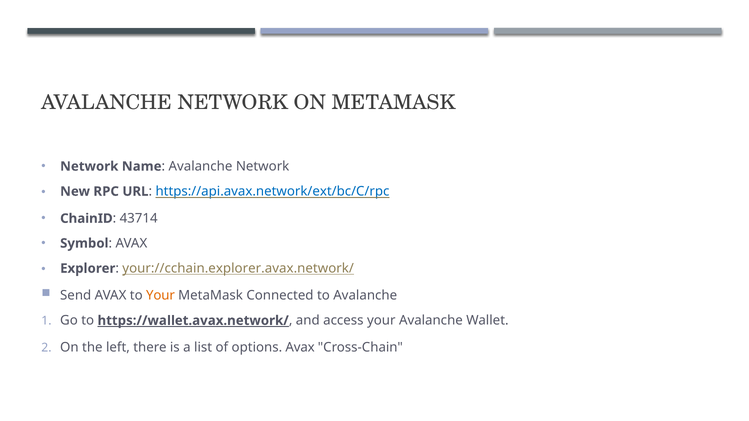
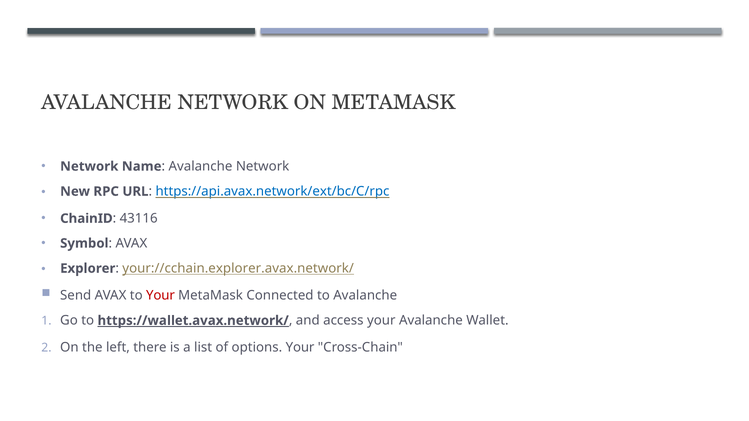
43714: 43714 -> 43116 (139, 219)
Your colour: orange -> red (160, 296)
options Avax: Avax -> Your (300, 348)
